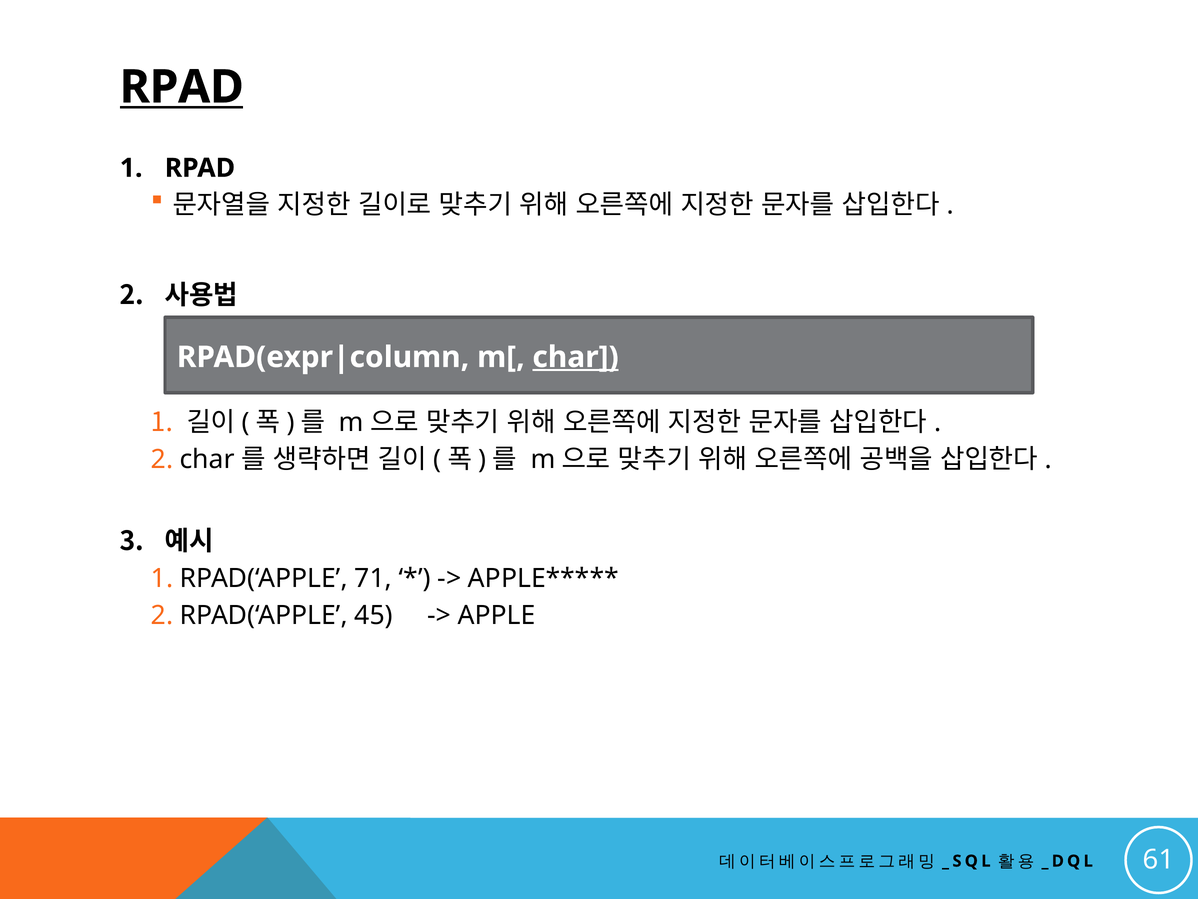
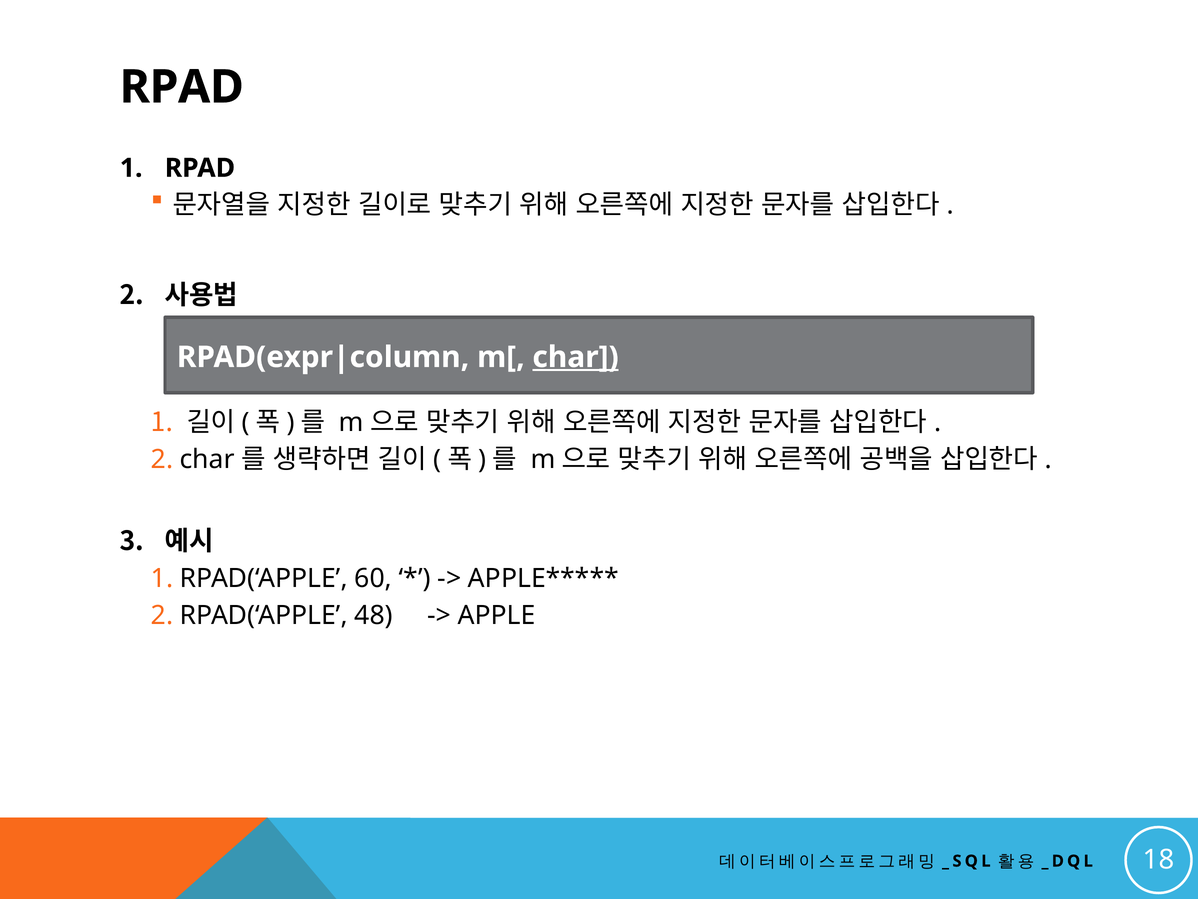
RPAD underline: present -> none (182, 87)
71: 71 -> 60 (373, 578)
45: 45 -> 48 (374, 615)
61: 61 -> 18 (1159, 859)
